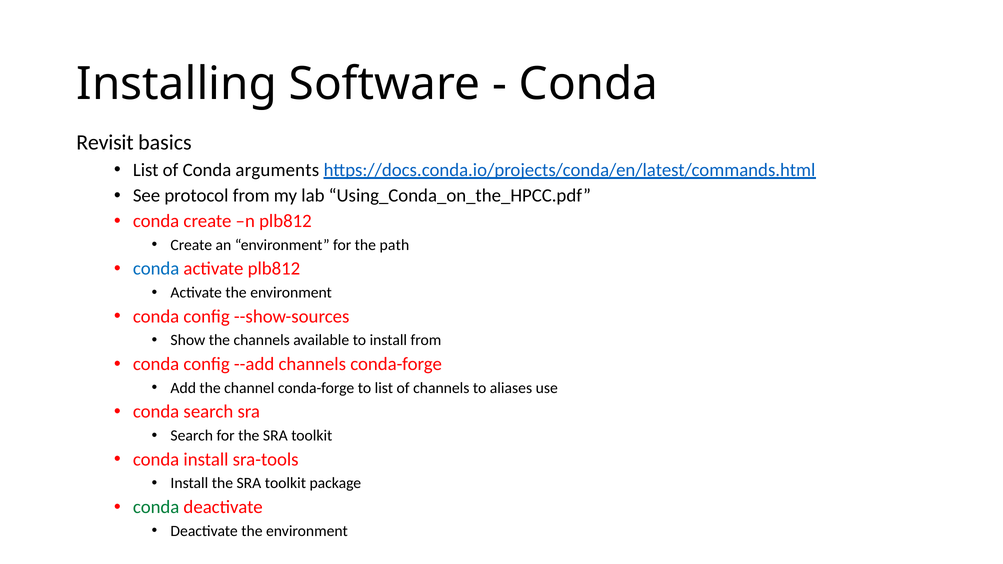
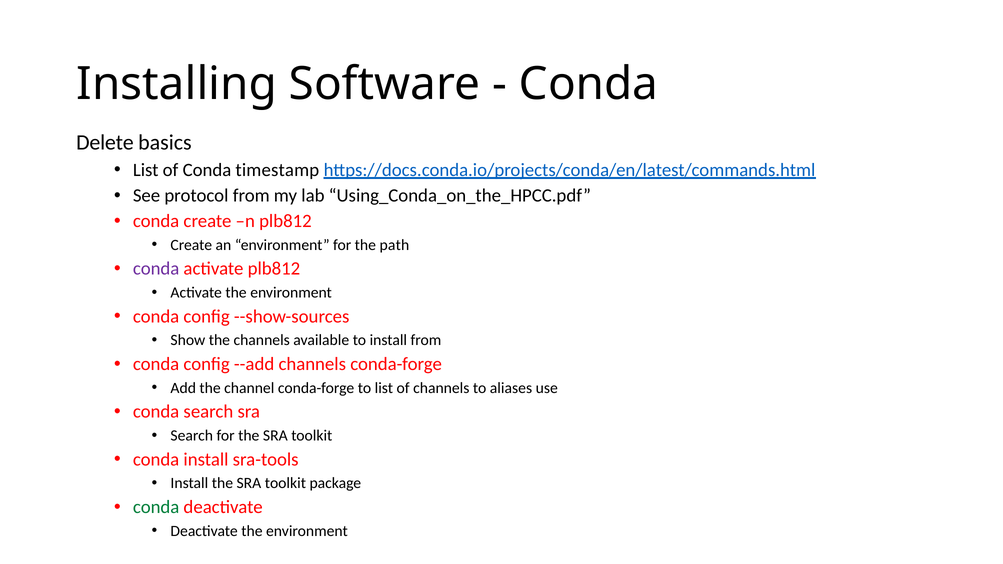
Revisit: Revisit -> Delete (105, 143)
arguments: arguments -> timestamp (277, 170)
conda colour: blue -> purple (156, 269)
